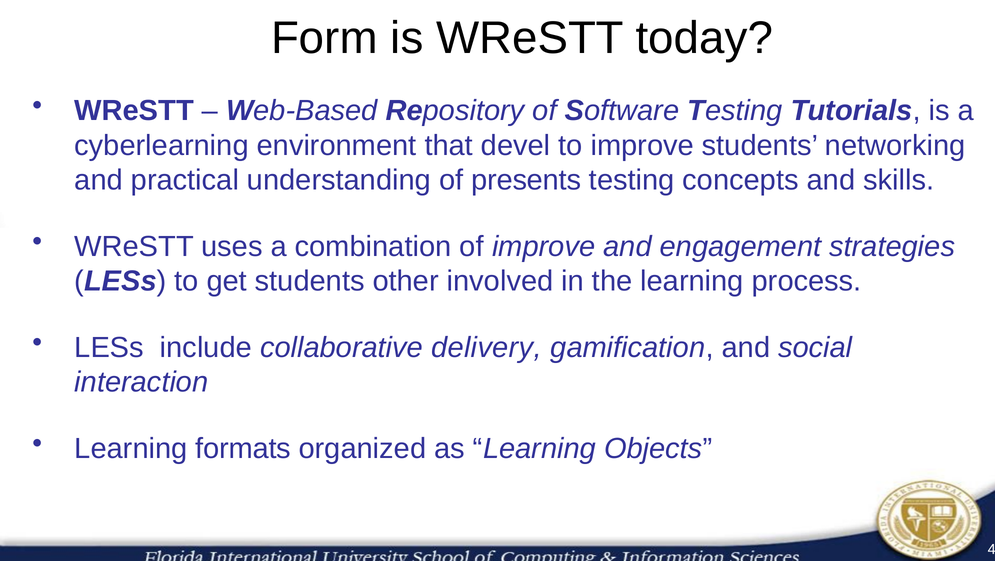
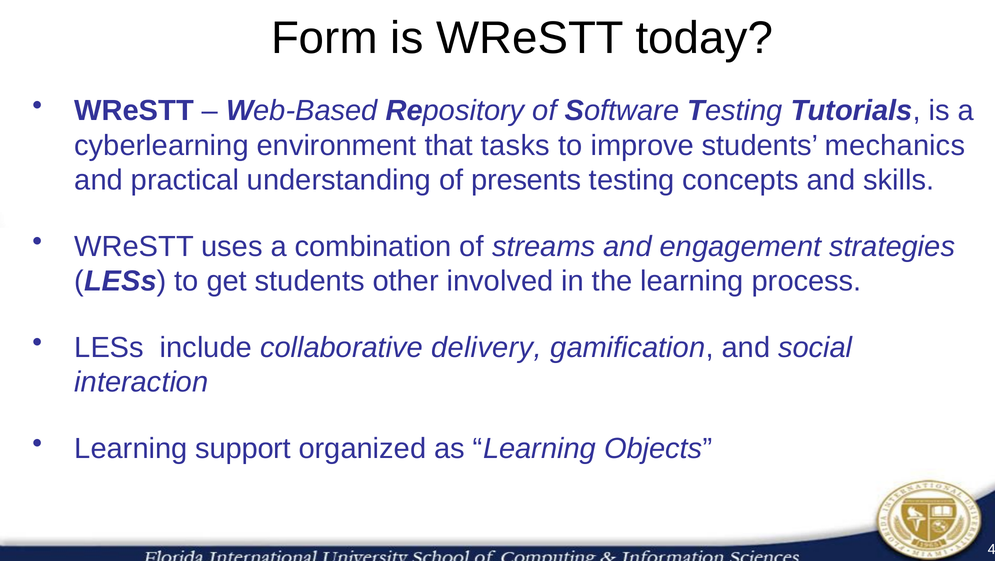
devel: devel -> tasks (515, 145)
networking: networking -> mechanics (895, 145)
of improve: improve -> streams (544, 246)
formats: formats -> support (243, 449)
